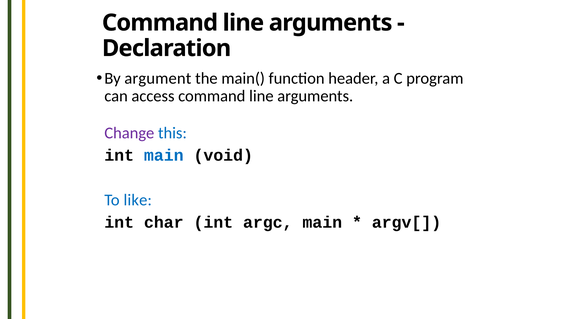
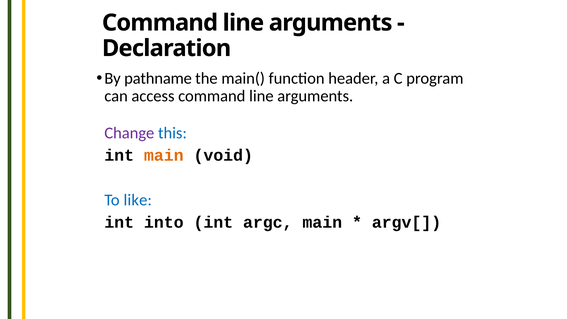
argument: argument -> pathname (158, 78)
main colour: blue -> orange (164, 155)
char: char -> into (164, 222)
